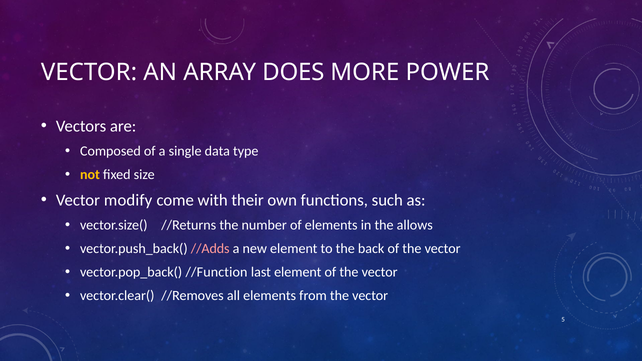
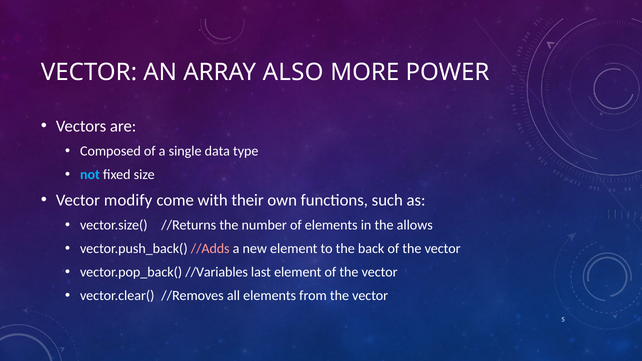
DOES: DOES -> ALSO (293, 72)
not colour: yellow -> light blue (90, 175)
//Function: //Function -> //Variables (217, 272)
